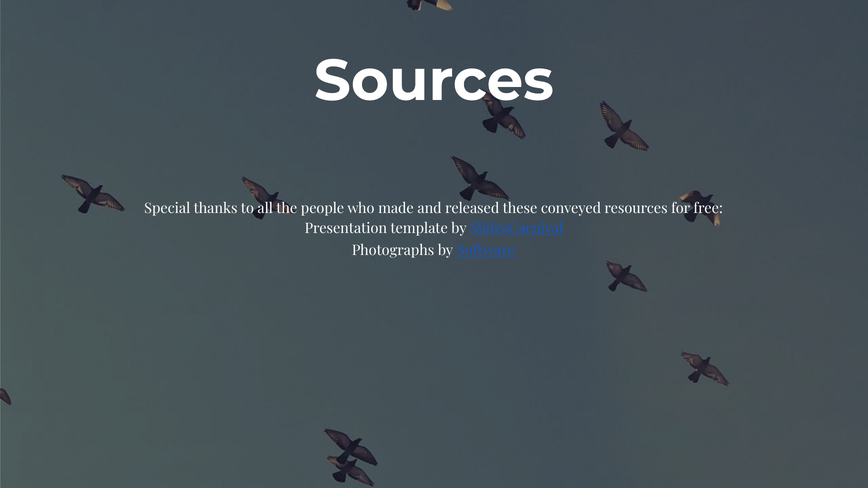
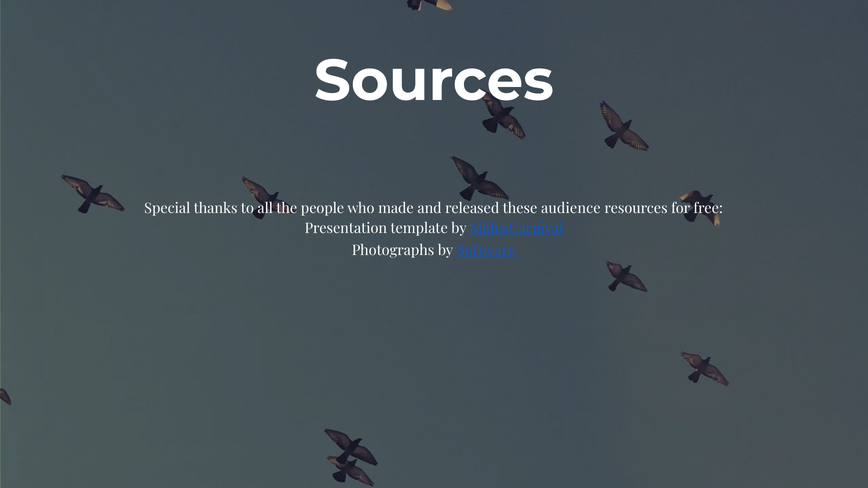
conveyed: conveyed -> audience (571, 208)
